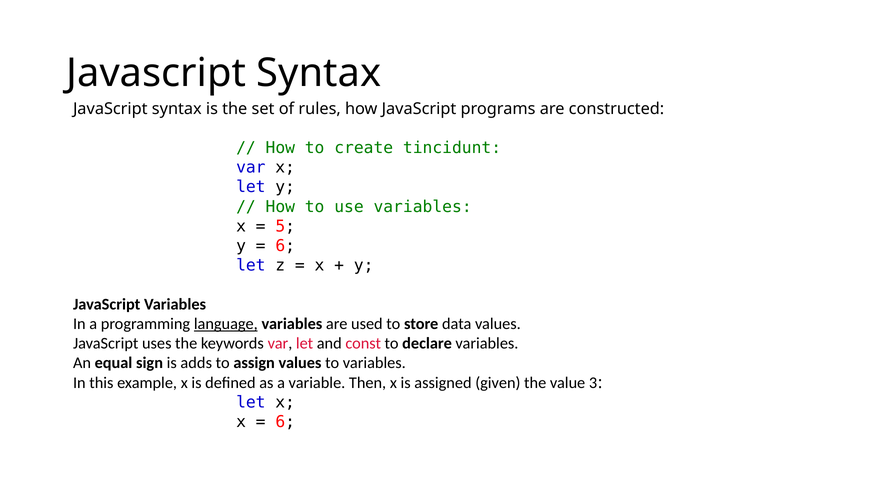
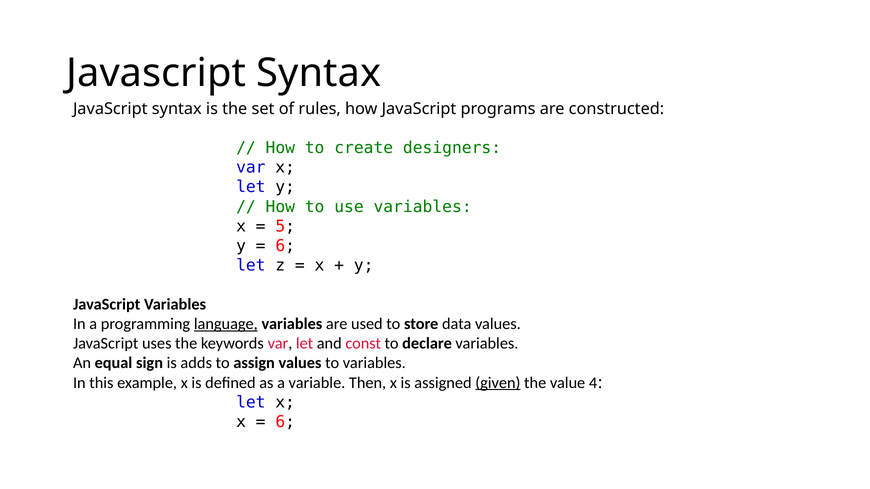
tincidunt: tincidunt -> designers (452, 148)
given underline: none -> present (498, 383)
3: 3 -> 4 (593, 383)
